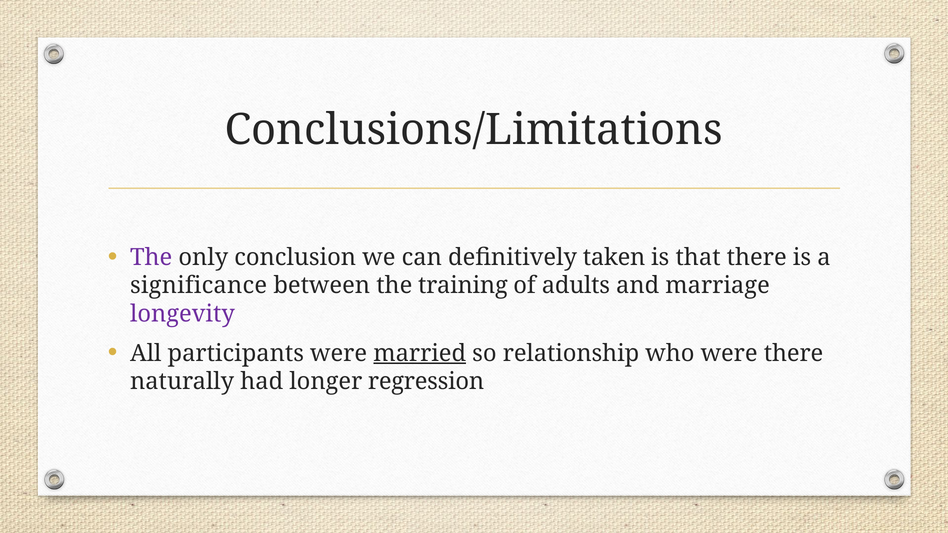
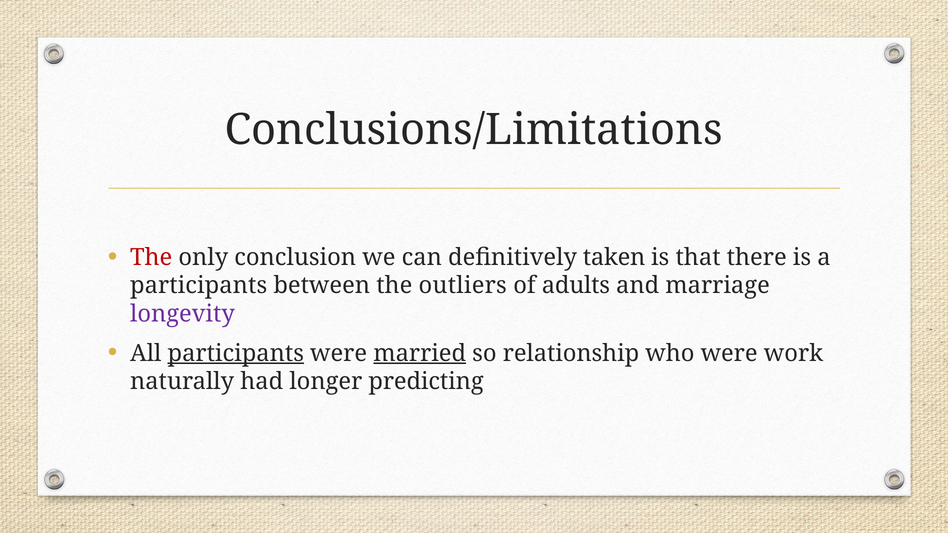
The colour: purple -> red (151, 257)
significance: significance -> participants (199, 286)
training: training -> outliers (463, 286)
participants underline: none -> present (236, 353)
were there: there -> work (793, 353)
regression: regression -> predicting (426, 382)
